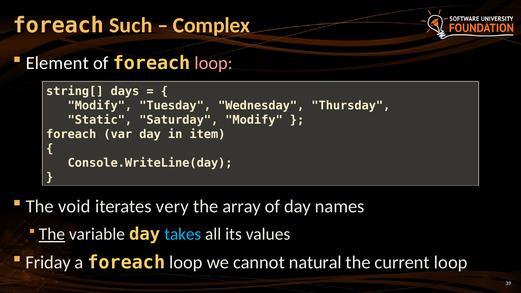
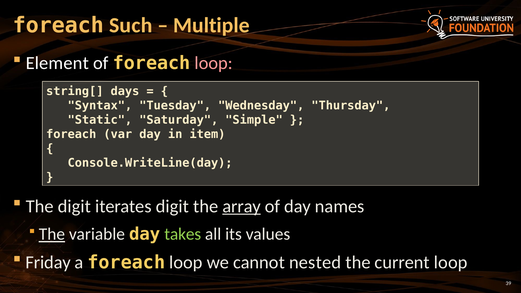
Complex: Complex -> Multiple (212, 25)
Modify: Modify -> Syntax (100, 106)
Saturday Modify: Modify -> Simple (254, 120)
The void: void -> digit (74, 206)
iterates very: very -> digit (172, 206)
array underline: none -> present (242, 206)
takes colour: light blue -> light green (183, 234)
natural: natural -> nested (315, 262)
